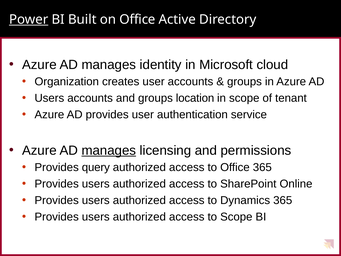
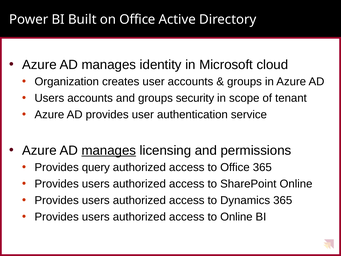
Power underline: present -> none (29, 19)
location: location -> security (195, 98)
to Scope: Scope -> Online (236, 217)
